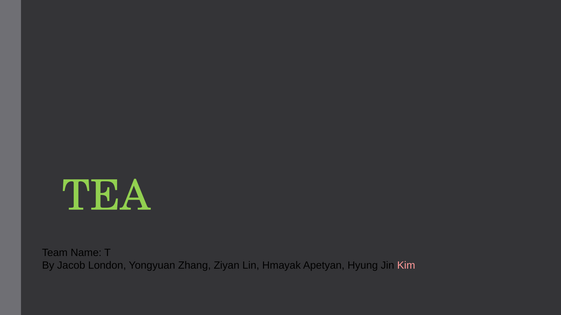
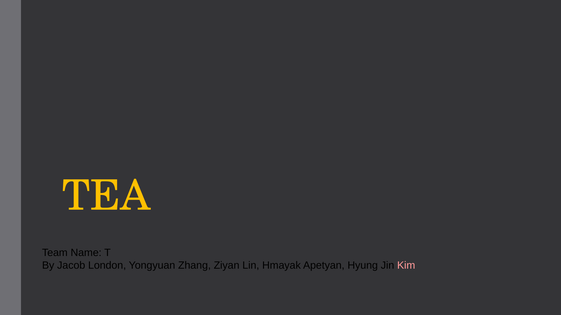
TEA colour: light green -> yellow (106, 196)
